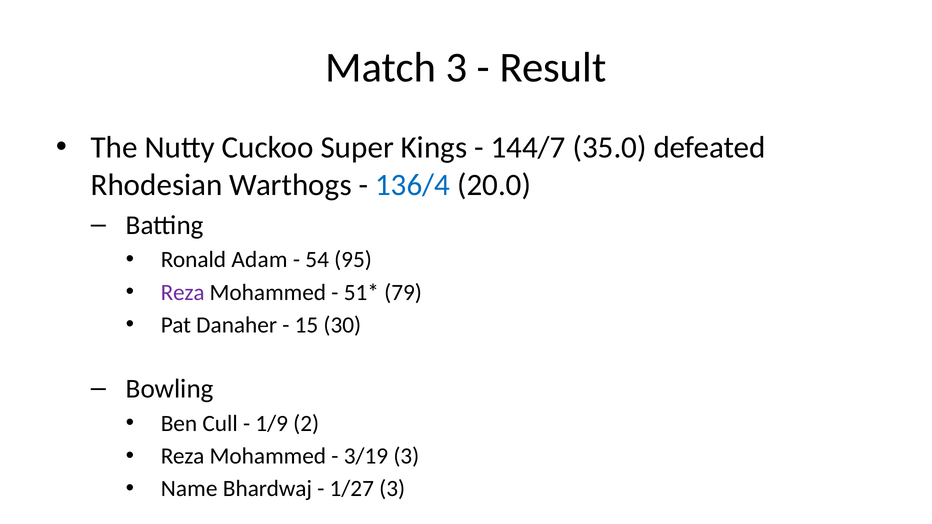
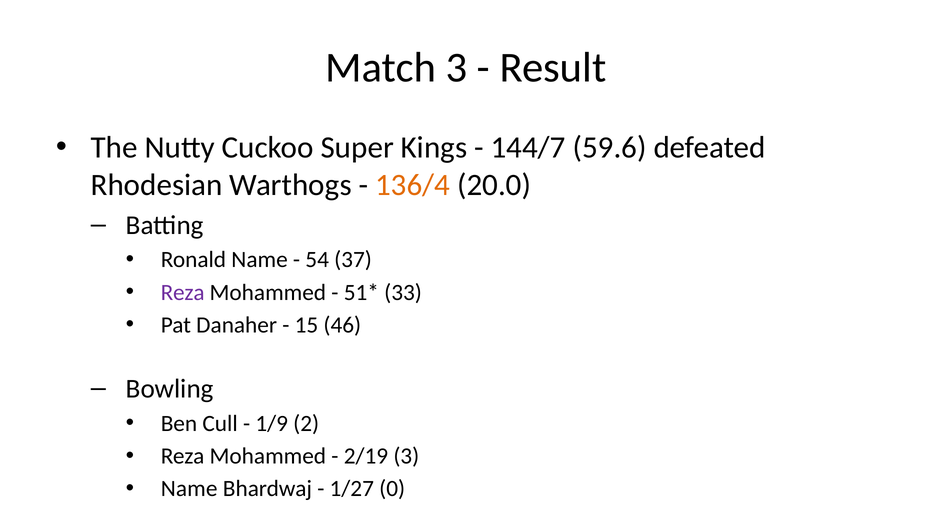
35.0: 35.0 -> 59.6 (610, 148)
136/4 colour: blue -> orange (413, 185)
Ronald Adam: Adam -> Name (260, 260)
95: 95 -> 37 (353, 260)
79: 79 -> 33 (403, 292)
30: 30 -> 46 (342, 325)
3/19: 3/19 -> 2/19 (366, 456)
1/27 3: 3 -> 0 (392, 489)
